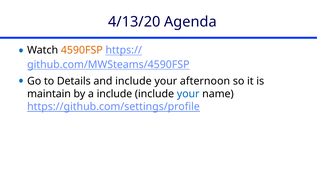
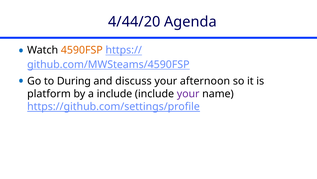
4/13/20: 4/13/20 -> 4/44/20 (134, 22)
Details: Details -> During (74, 81)
and include: include -> discuss (133, 81)
maintain: maintain -> platform (49, 93)
your colour: blue -> purple (188, 93)
